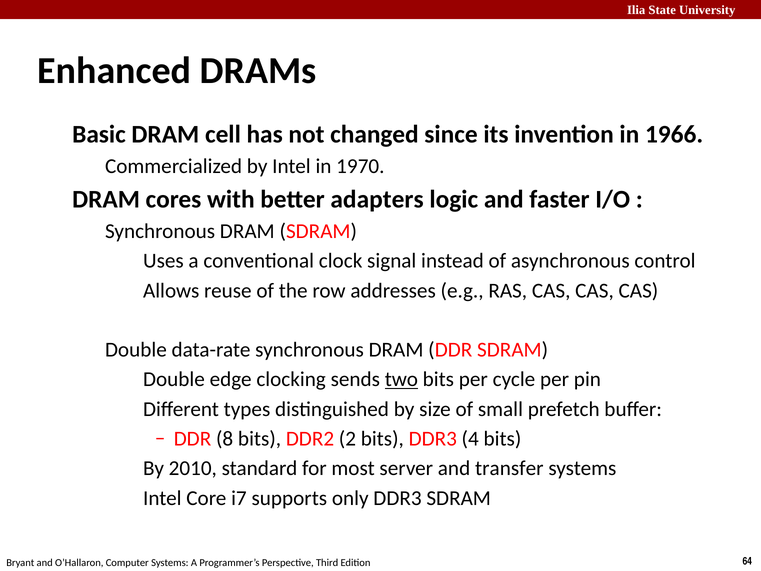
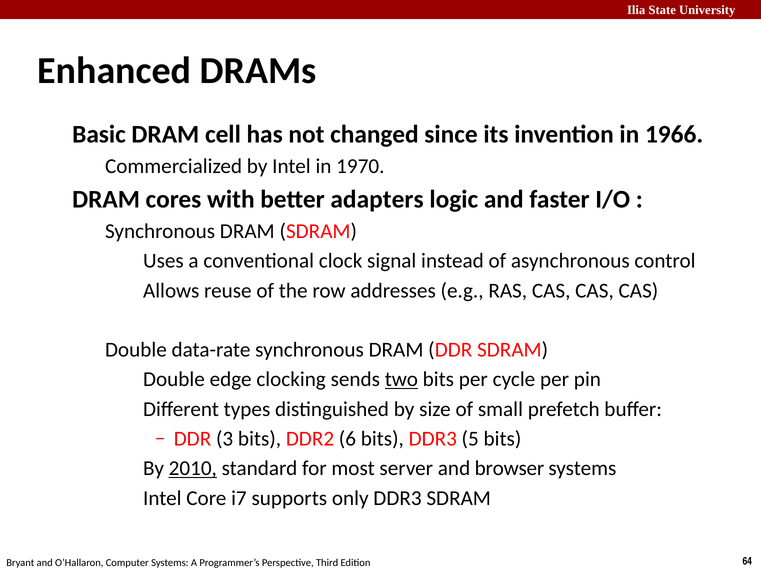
8: 8 -> 3 (225, 439)
2: 2 -> 6 (347, 439)
4: 4 -> 5 (470, 439)
2010 underline: none -> present (193, 468)
transfer: transfer -> browser (509, 468)
